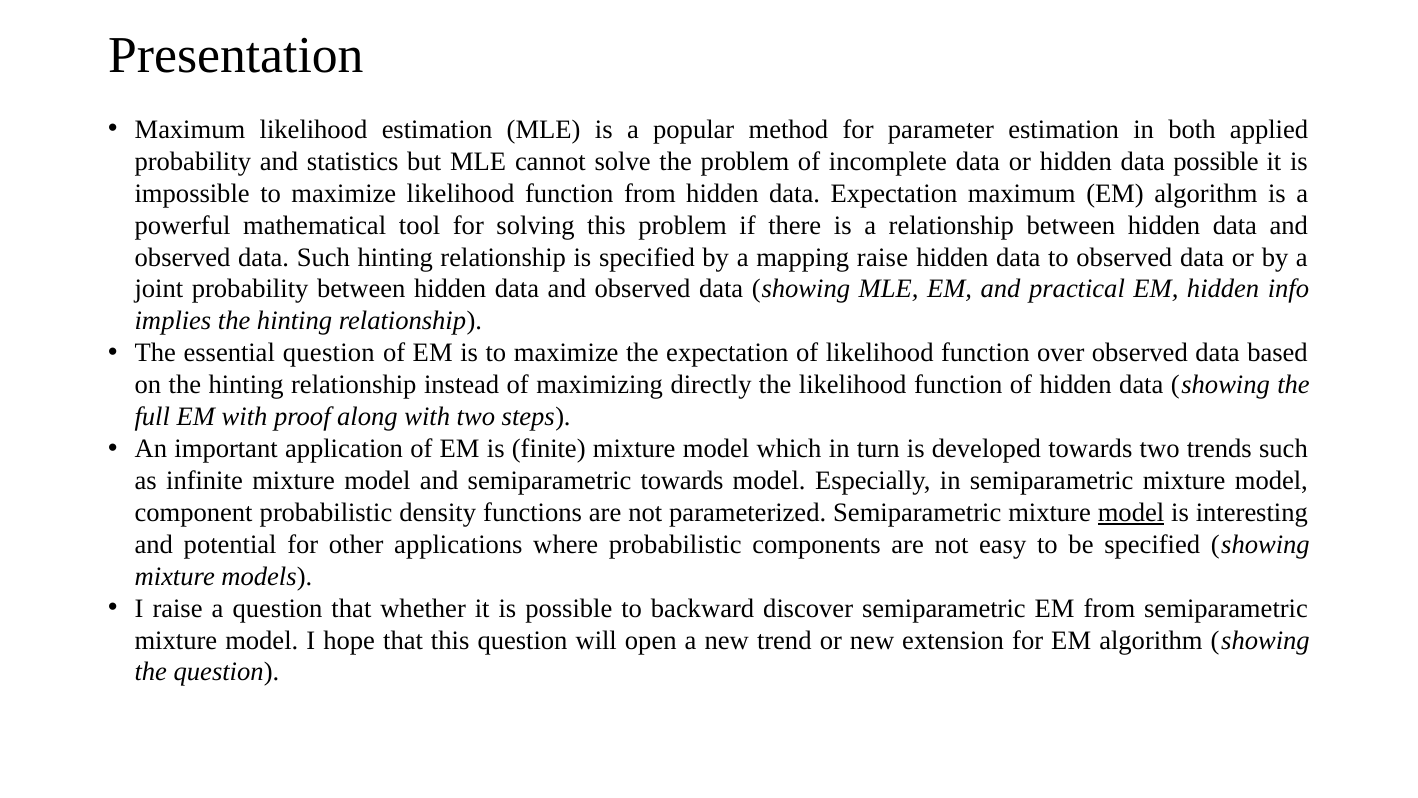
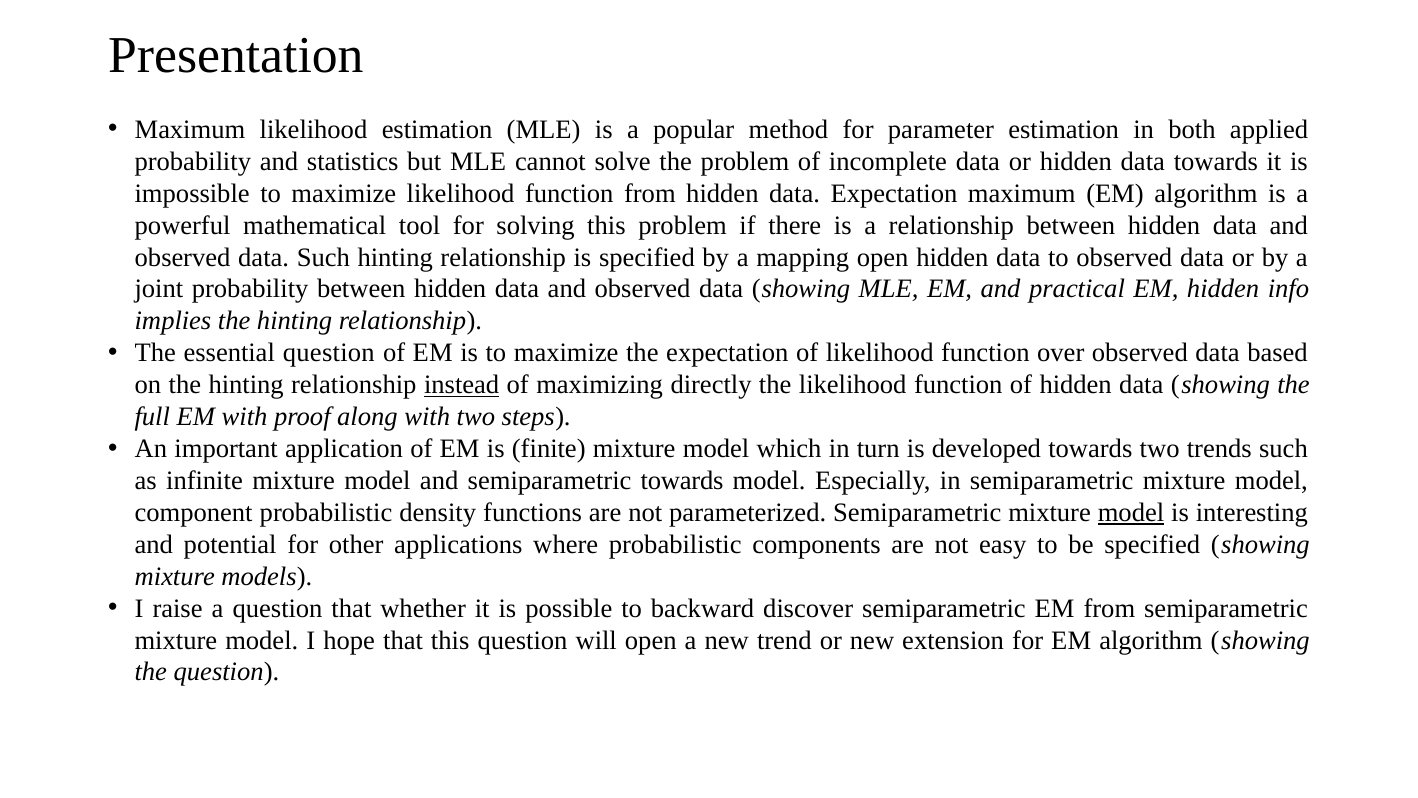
data possible: possible -> towards (1216, 161)
mapping raise: raise -> open (883, 257)
instead underline: none -> present (462, 385)
